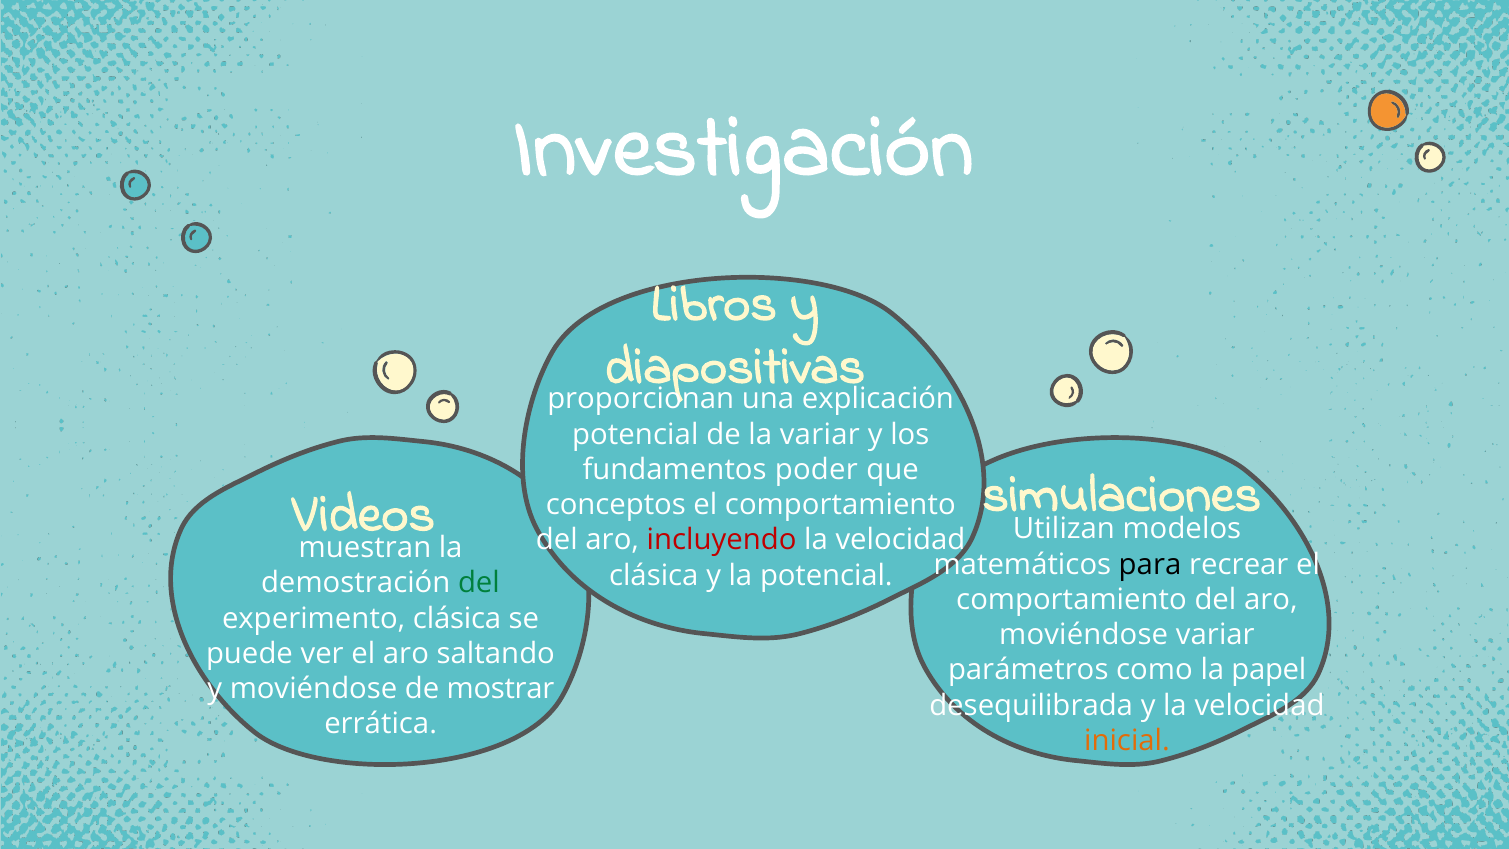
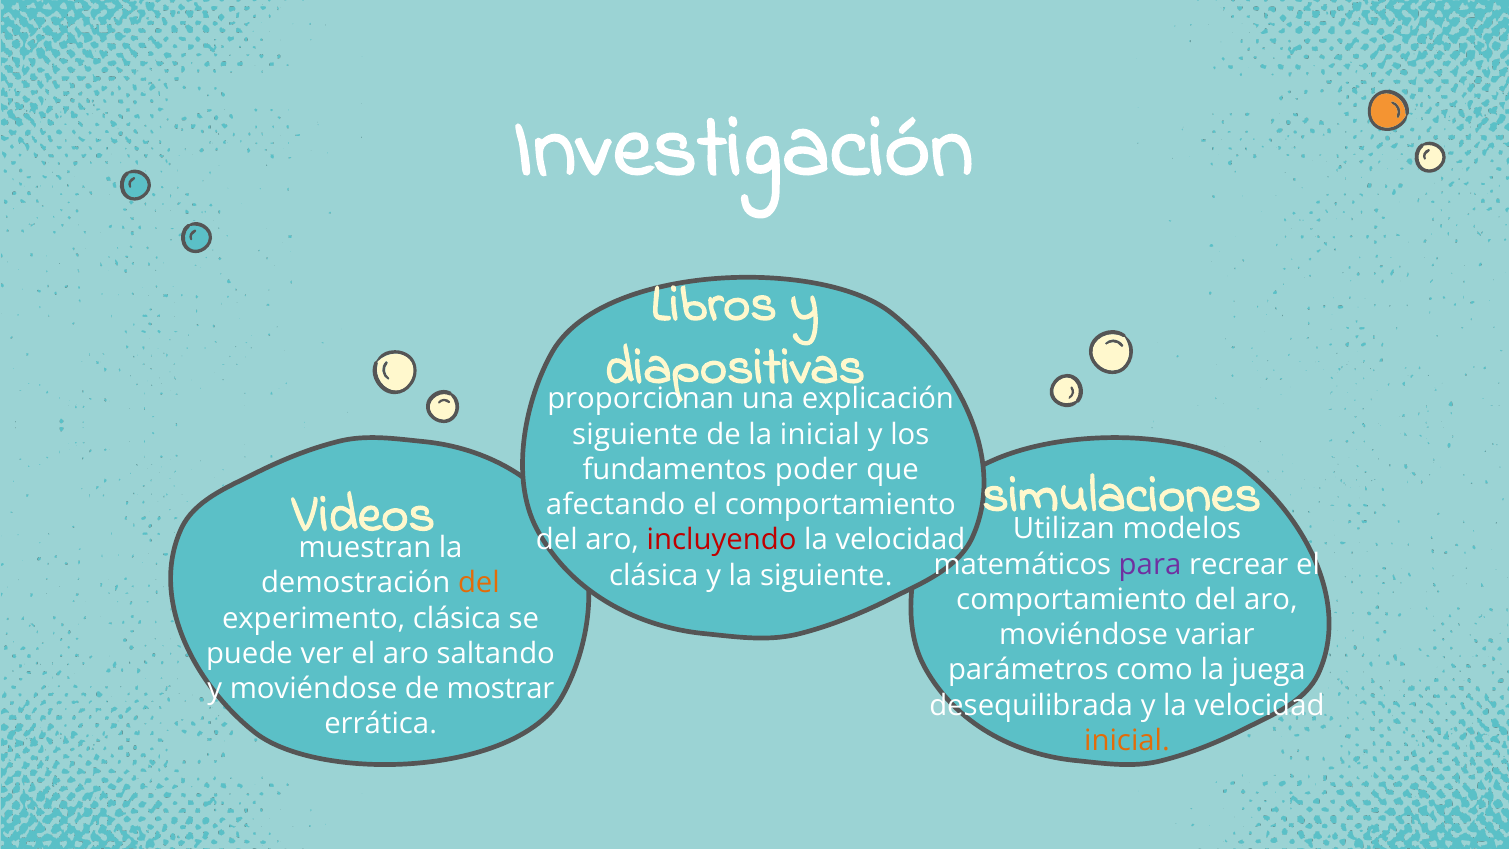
potencial: potencial -> siguiente (635, 434)
la variar: variar -> inicial (820, 434)
conceptos: conceptos -> afectando (616, 505)
para colour: black -> purple (1150, 564)
la potencial: potencial -> siguiente (826, 575)
del colour: green -> orange (479, 583)
papel: papel -> juega (1269, 670)
